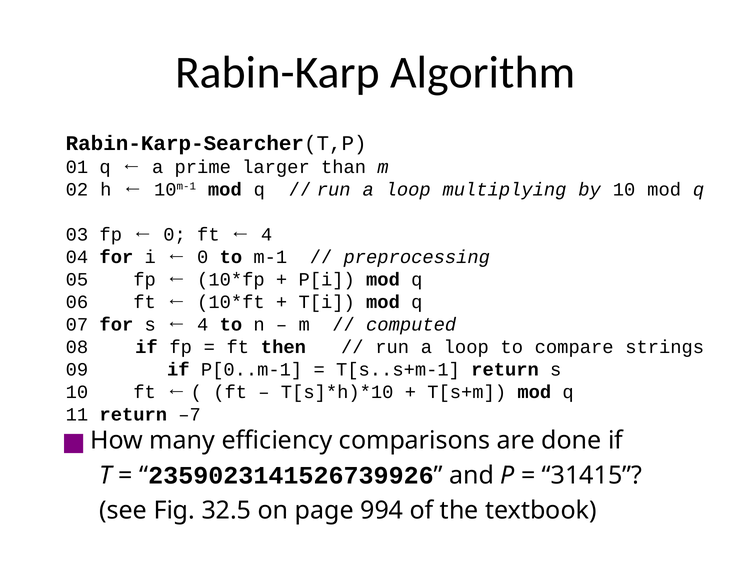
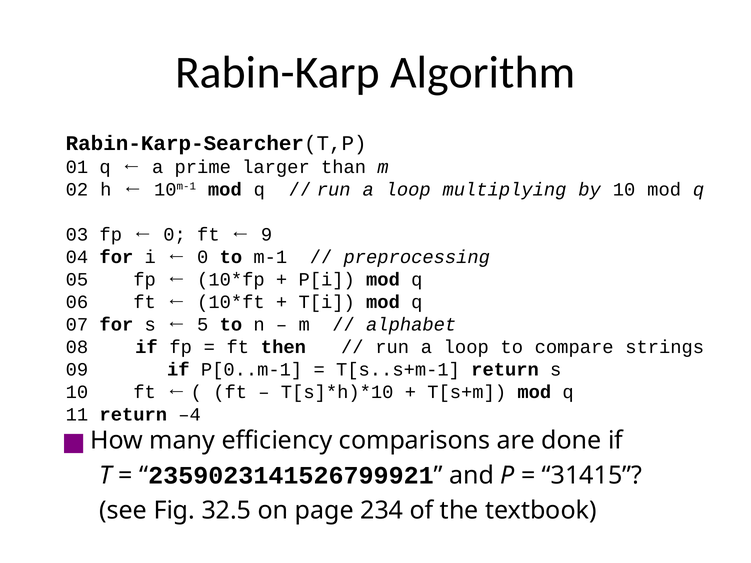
4: 4 -> 9 (267, 235)
4: 4 -> 5 (203, 325)
computed: computed -> alphabet (411, 325)
–7: –7 -> –4 (190, 415)
2359023141526739926: 2359023141526739926 -> 2359023141526799921 (291, 476)
994: 994 -> 234 (382, 511)
